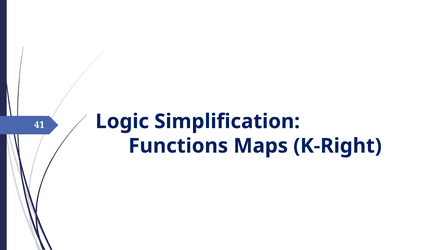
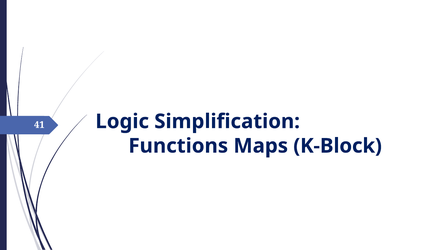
K-Right: K-Right -> K-Block (338, 146)
